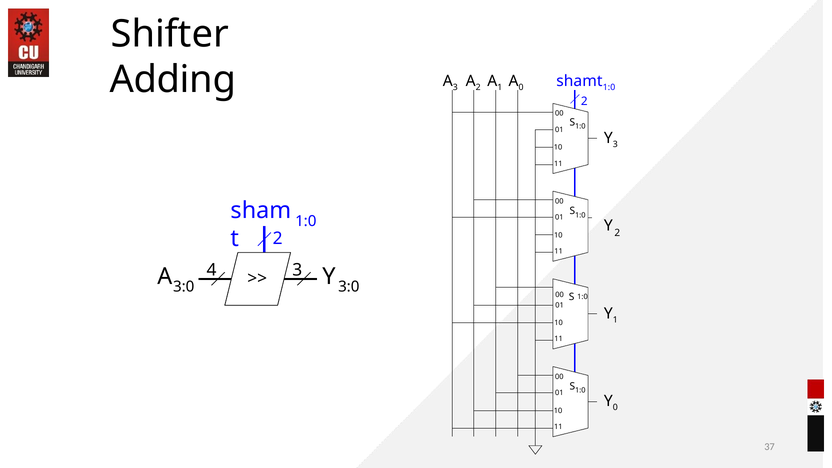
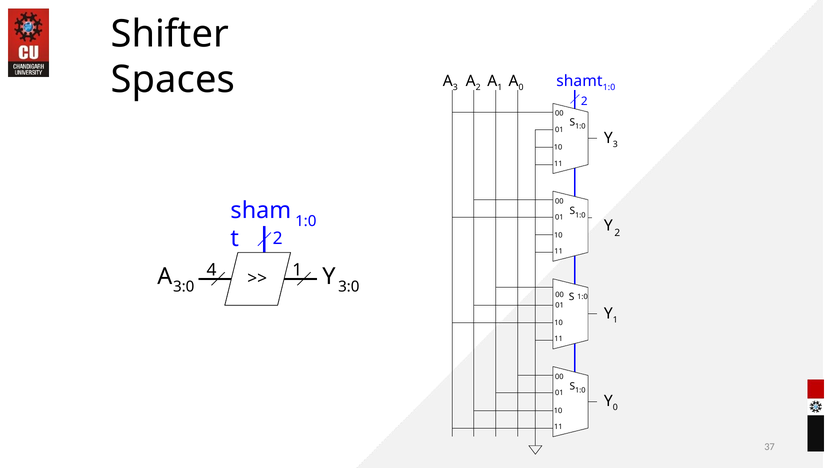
Adding: Adding -> Spaces (173, 80)
4 3: 3 -> 1 (297, 270)
